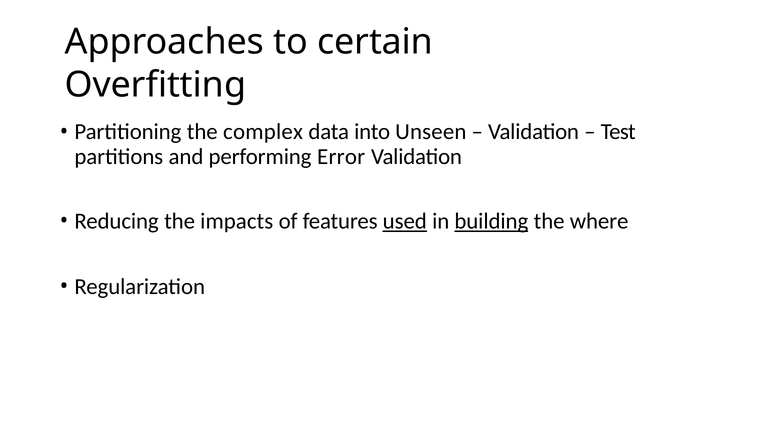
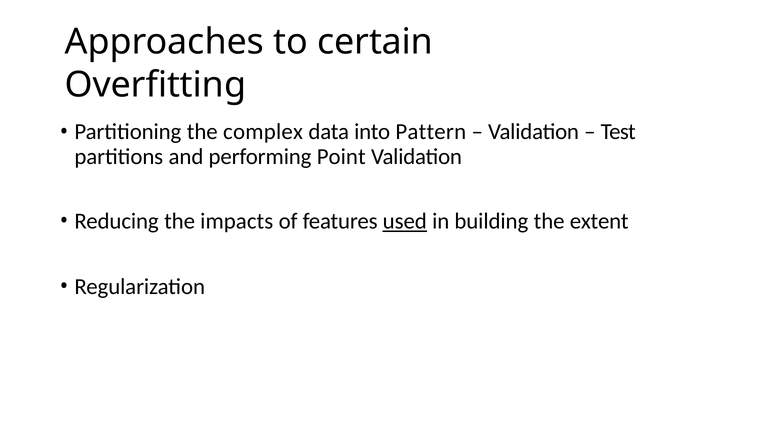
Unseen: Unseen -> Pattern (431, 132)
Error: Error -> Point (341, 157)
building underline: present -> none (491, 221)
where: where -> extent (599, 221)
